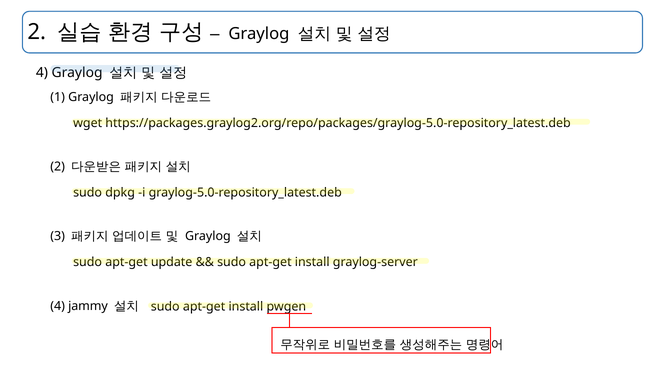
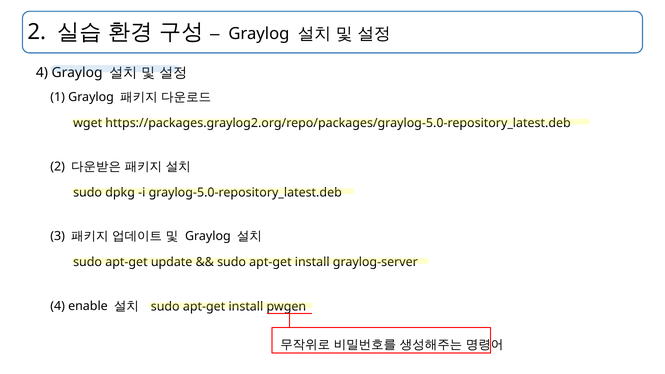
jammy: jammy -> enable (88, 306)
